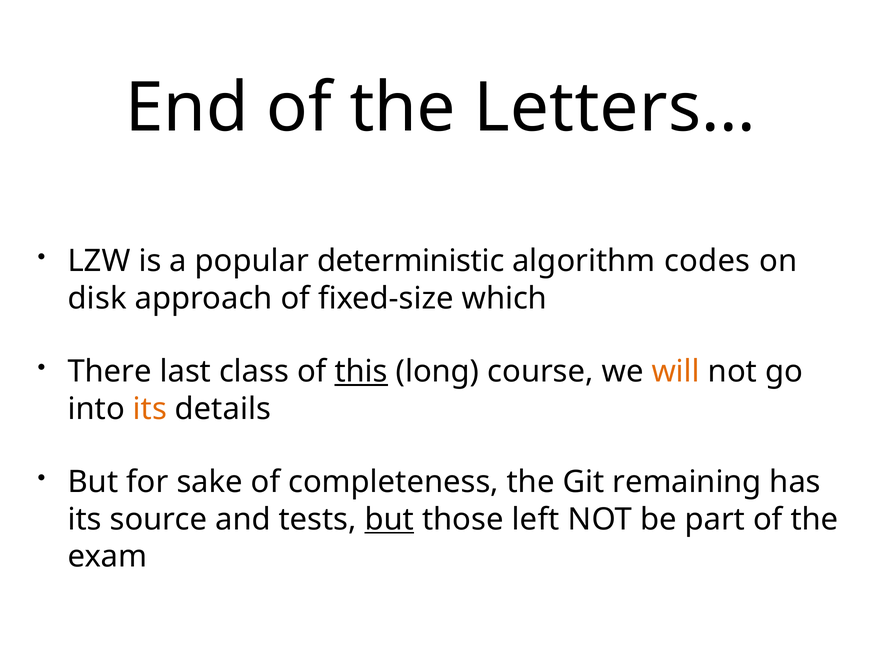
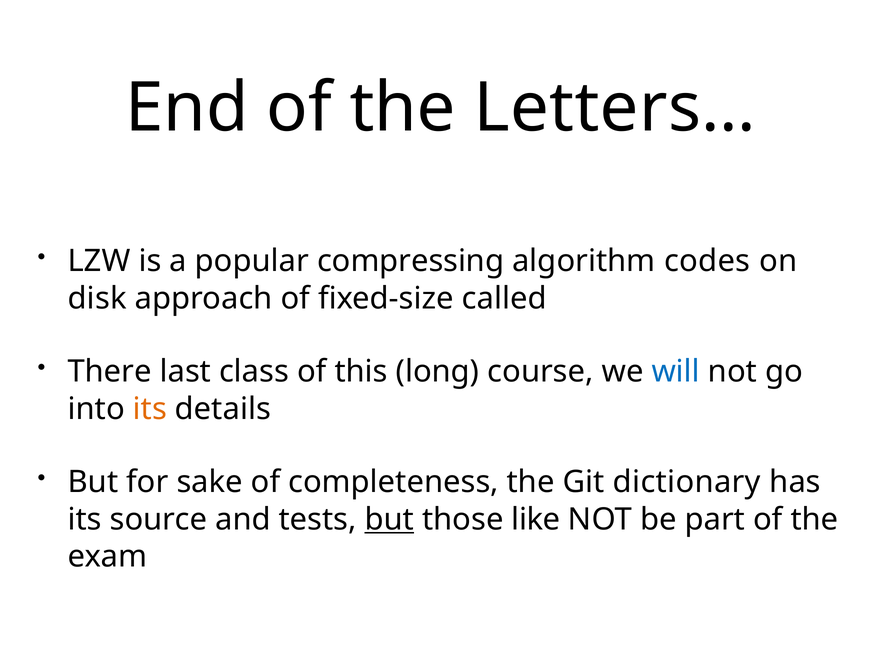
deterministic: deterministic -> compressing (411, 261)
which: which -> called (504, 299)
this underline: present -> none (361, 372)
will colour: orange -> blue (676, 372)
remaining: remaining -> dictionary (687, 483)
left: left -> like (536, 520)
